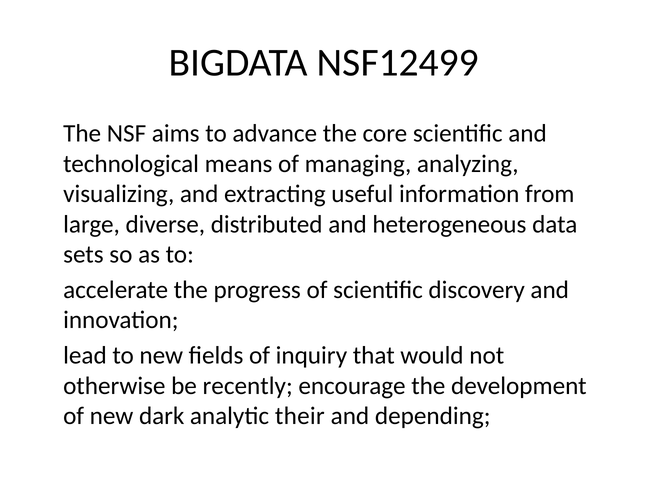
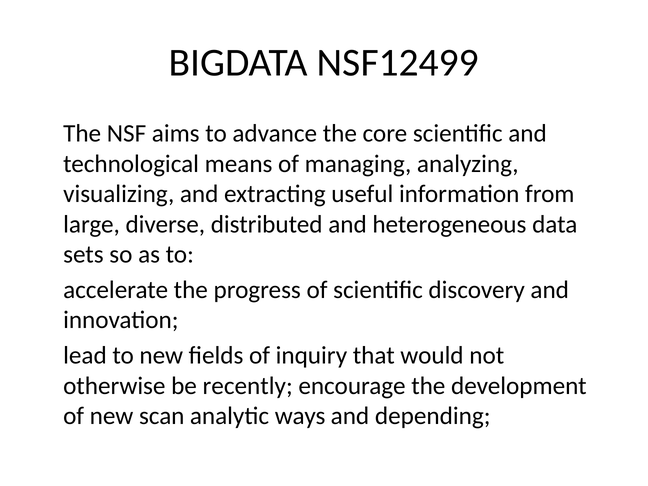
dark: dark -> scan (162, 416)
their: their -> ways (300, 416)
